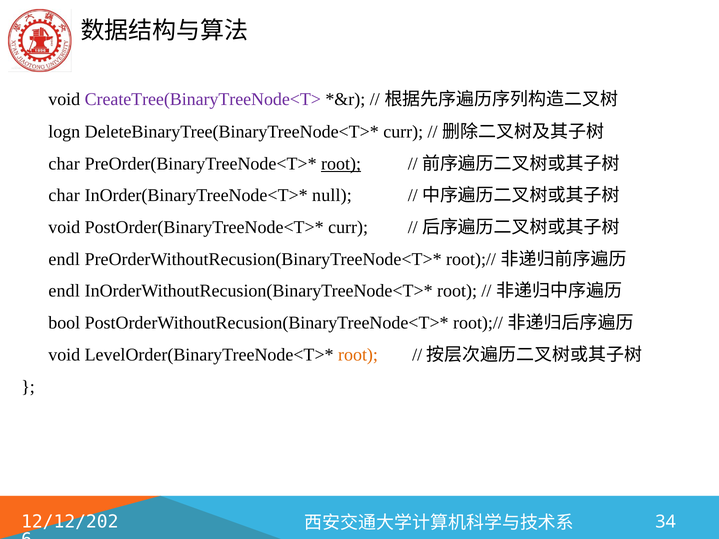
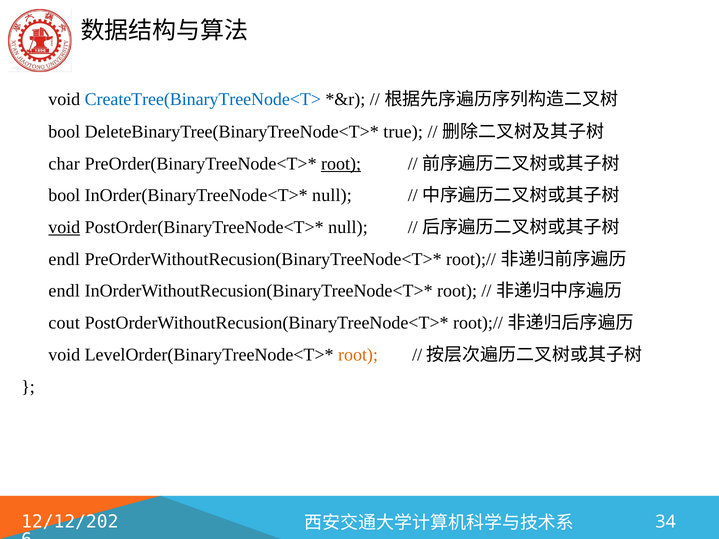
CreateTree(BinaryTreeNode<T> colour: purple -> blue (203, 100)
logn: logn -> bool (64, 132)
curr: curr -> true (403, 132)
char: char -> bool (64, 196)
void underline: none -> present (64, 227)
curr: curr -> null (348, 227)
bool: bool -> cout (64, 323)
